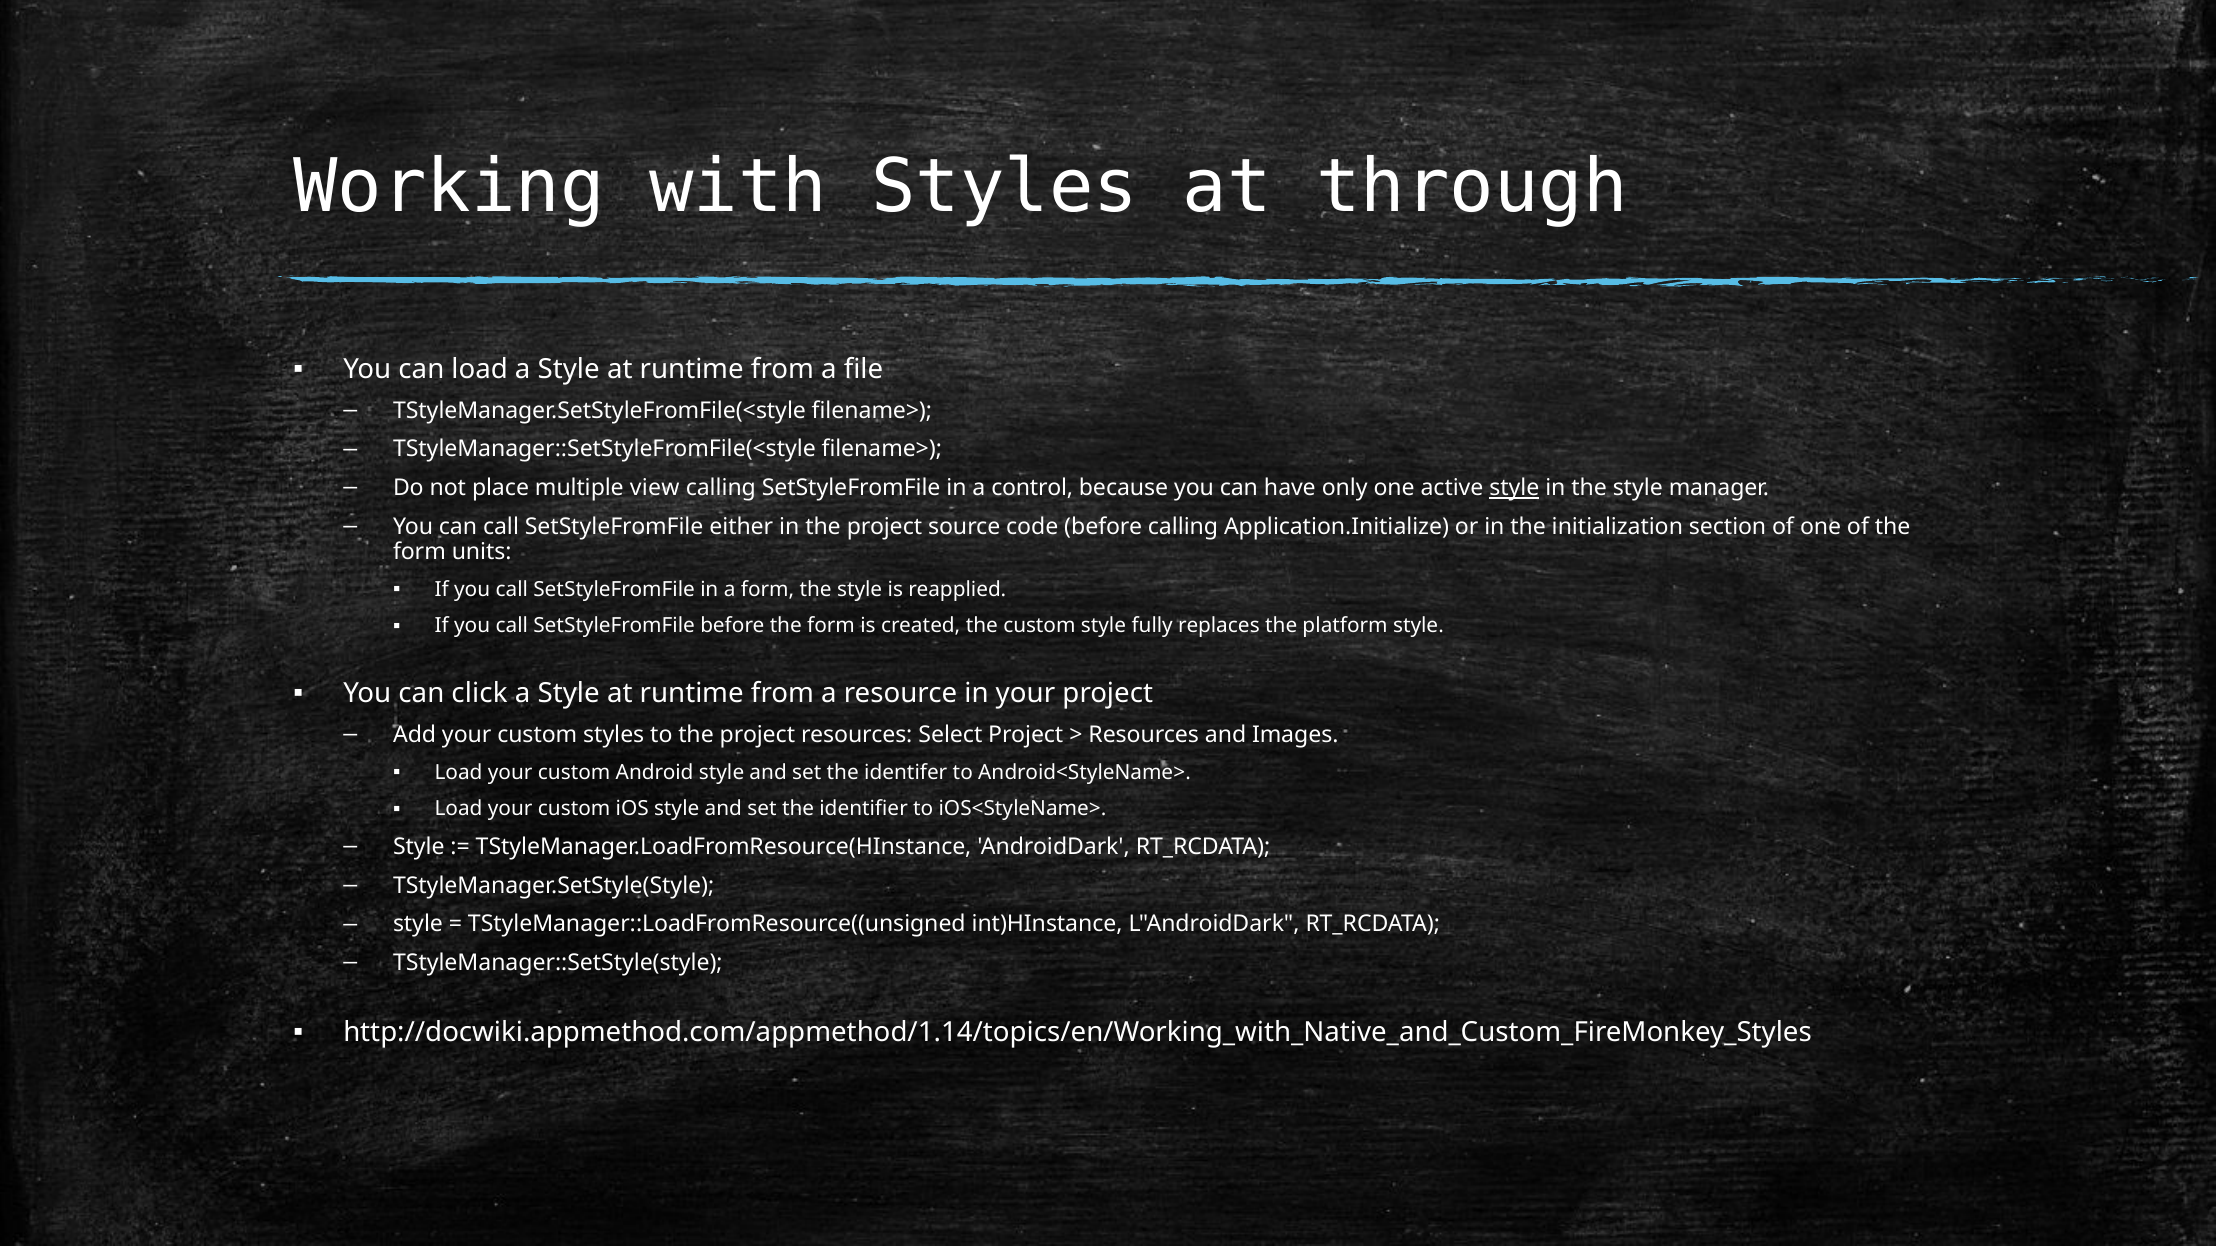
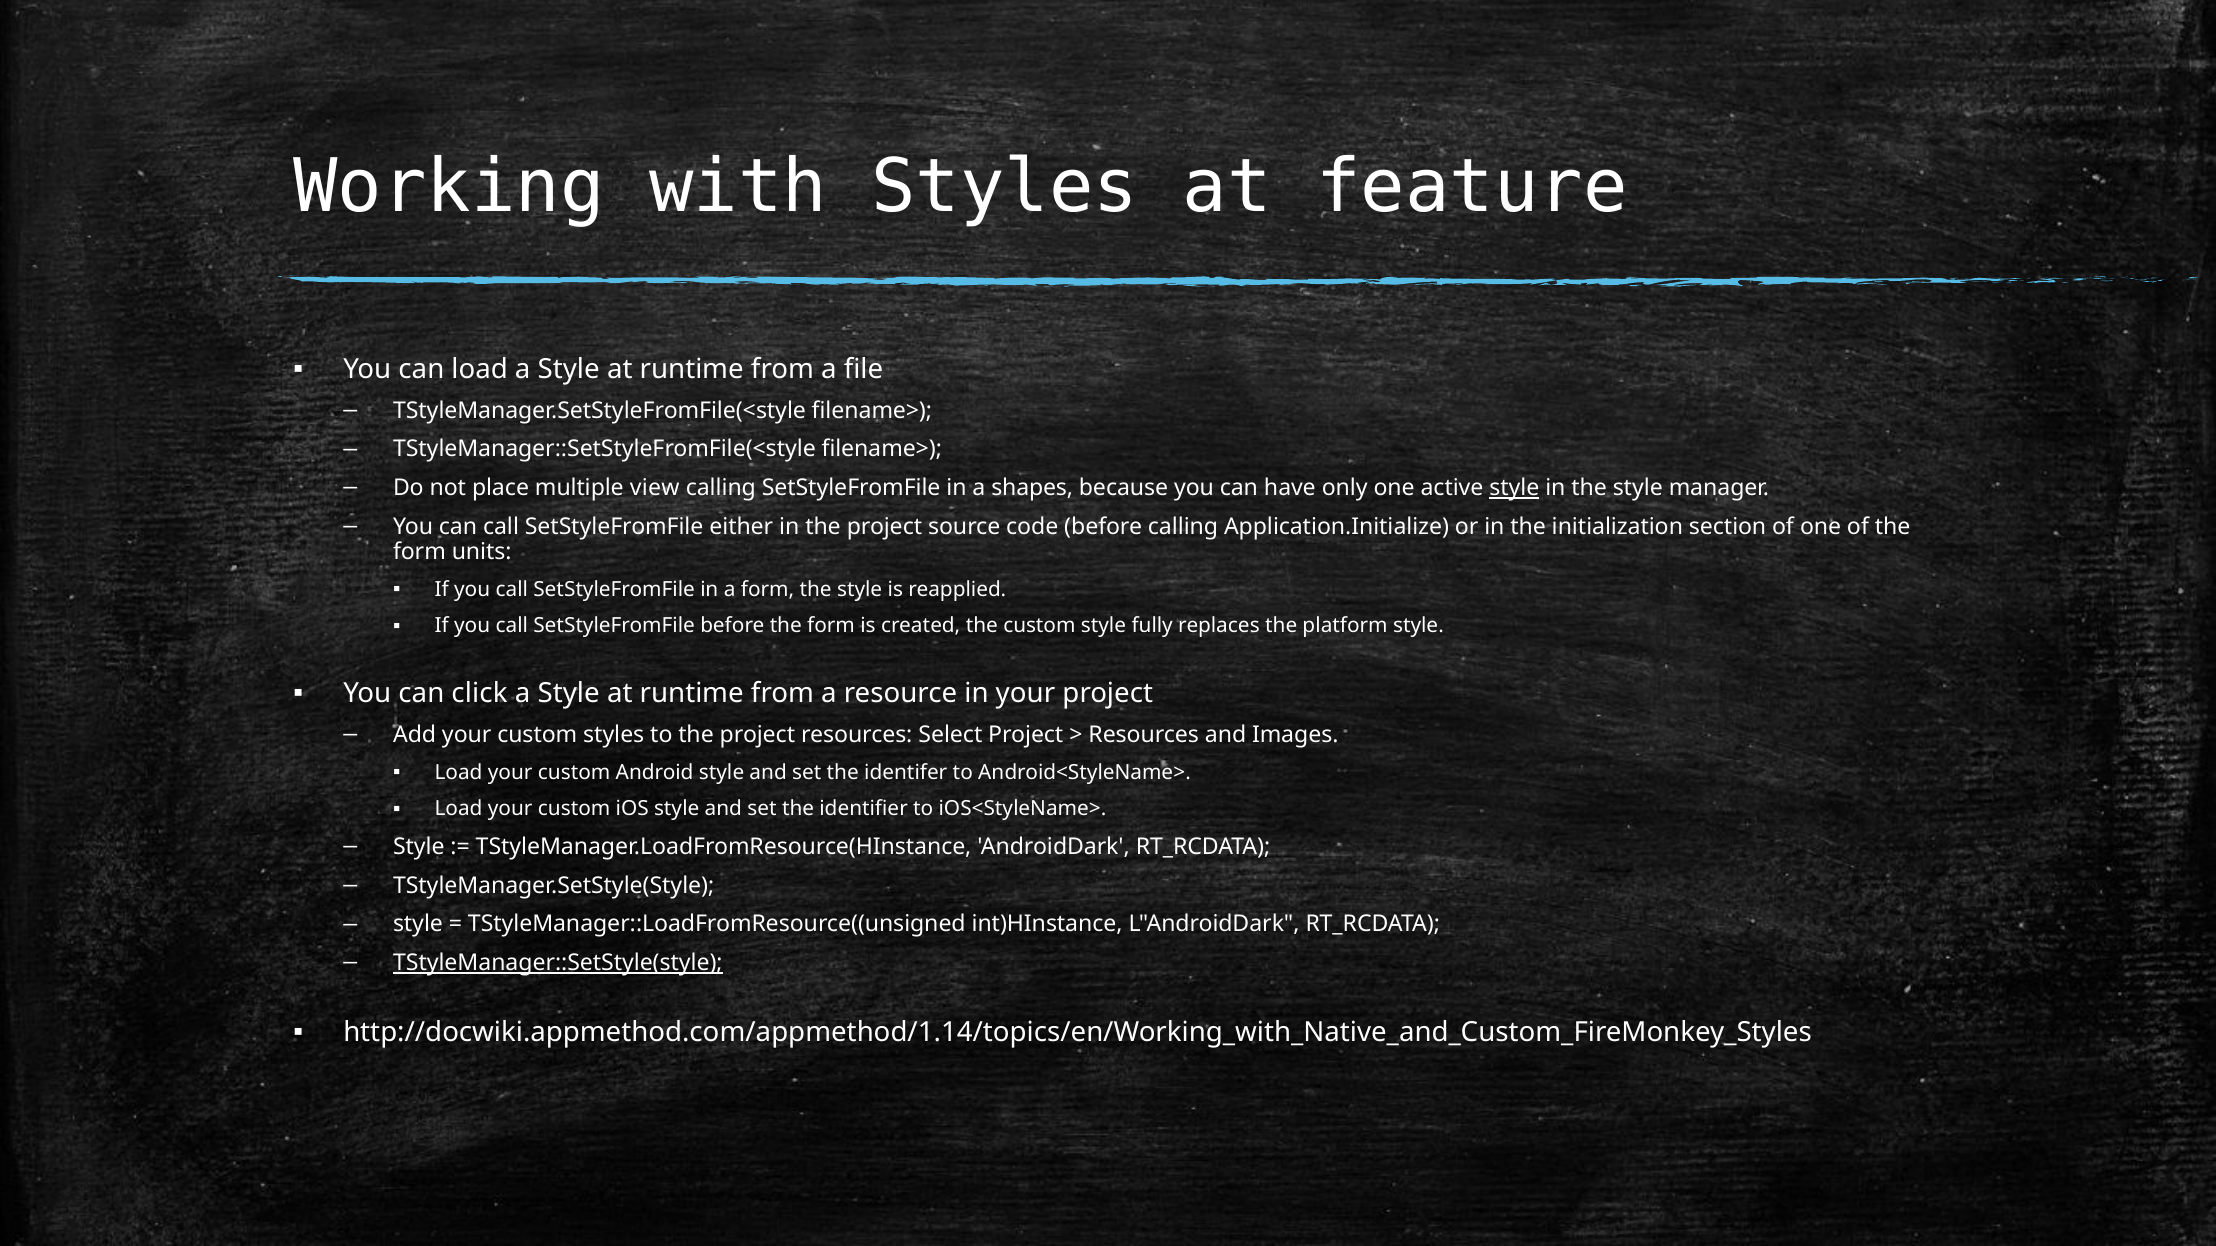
through: through -> feature (1472, 187)
control: control -> shapes (1032, 488)
TStyleManager::SetStyle(style underline: none -> present (558, 964)
